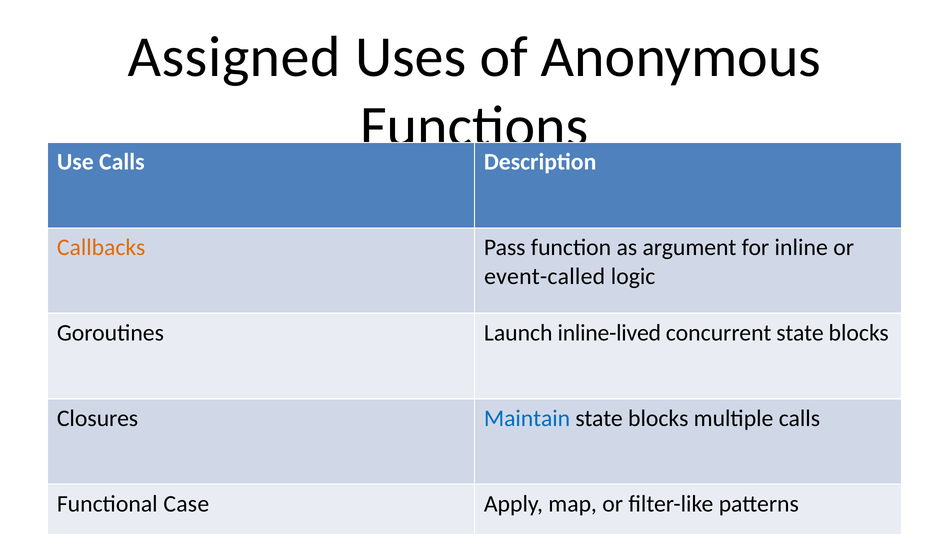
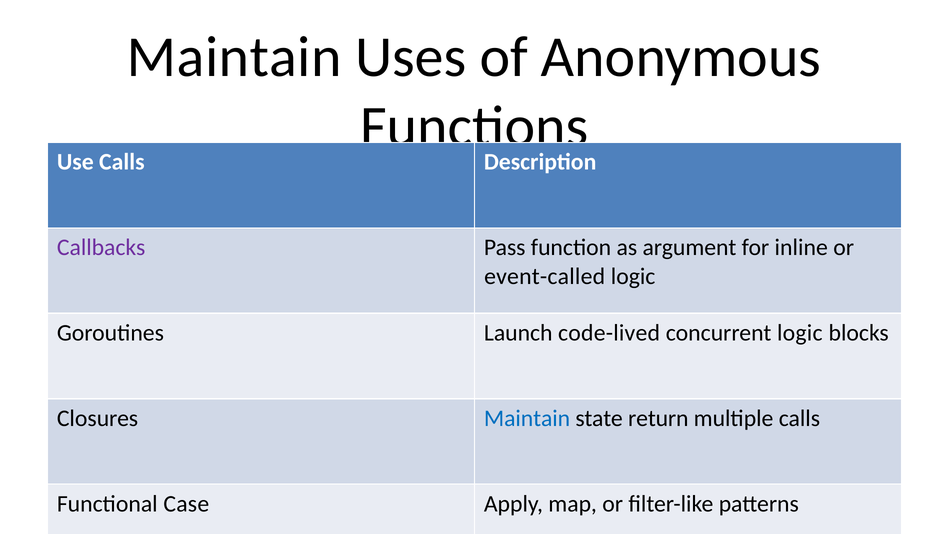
Assigned: Assigned -> Maintain (234, 57)
Callbacks colour: orange -> purple (101, 247)
inline-lived: inline-lived -> code-lived (609, 333)
concurrent state: state -> logic (800, 333)
blocks: blocks -> return (658, 418)
